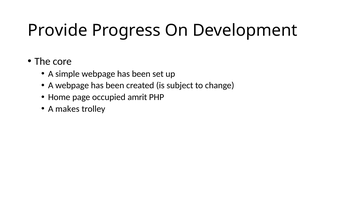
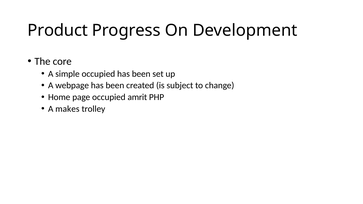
Provide: Provide -> Product (58, 30)
simple webpage: webpage -> occupied (98, 74)
